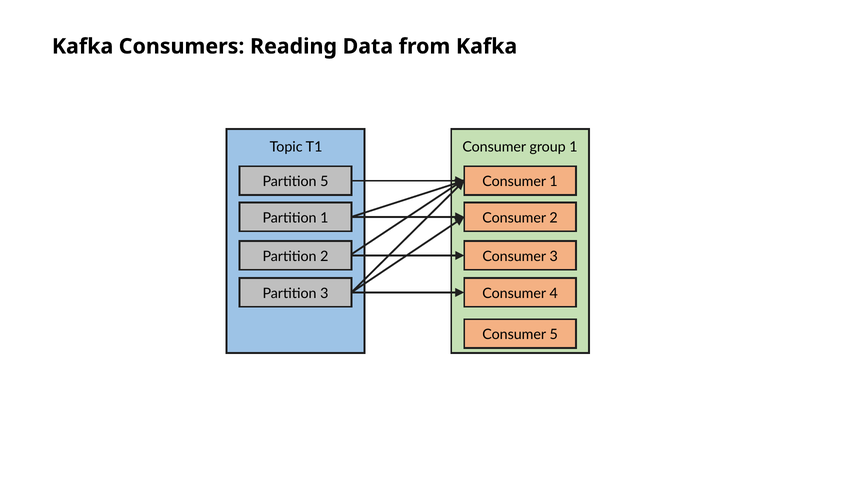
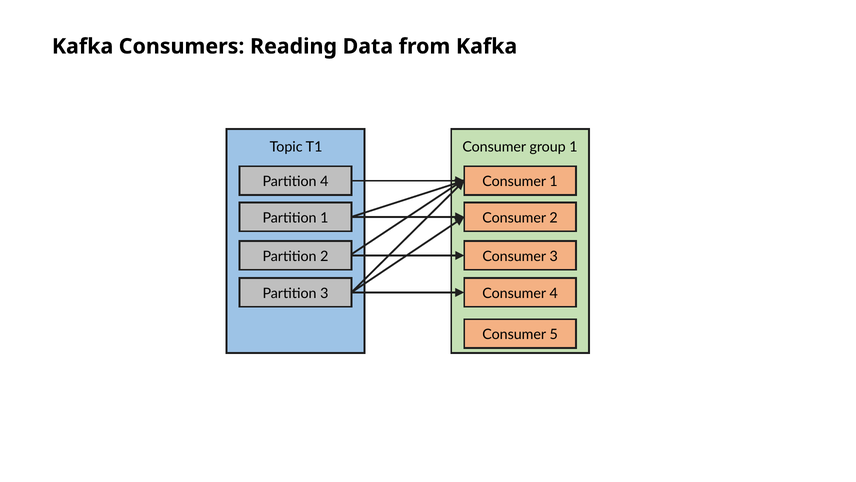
Partition 5: 5 -> 4 (324, 181)
